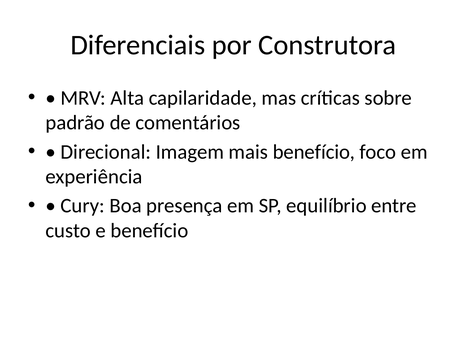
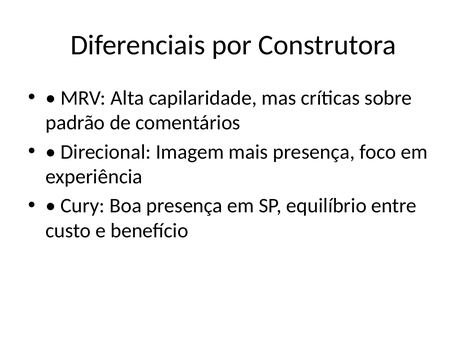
mais benefício: benefício -> presença (314, 152)
